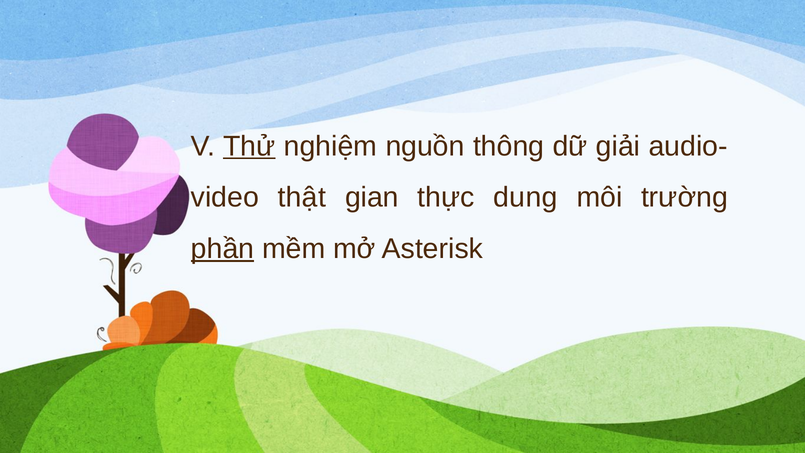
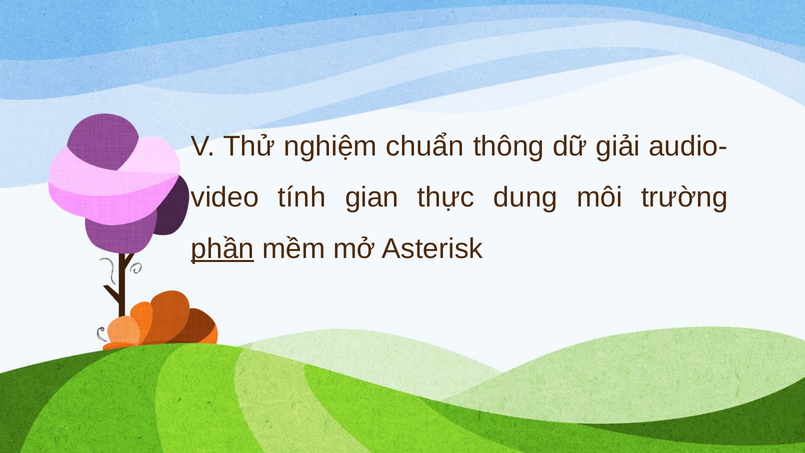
Thử underline: present -> none (249, 146)
nguồn: nguồn -> chuẩn (425, 146)
thật: thật -> tính (302, 197)
